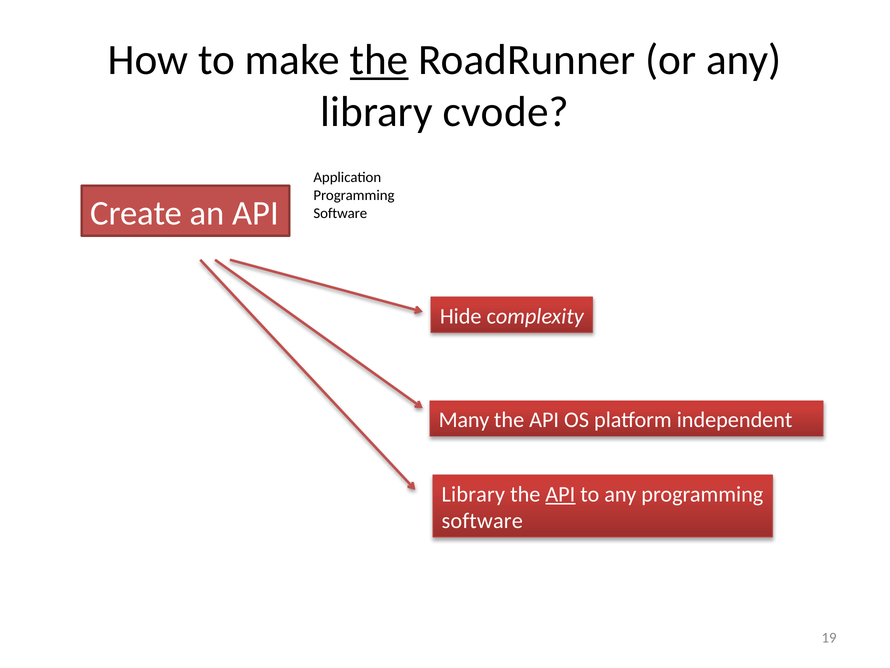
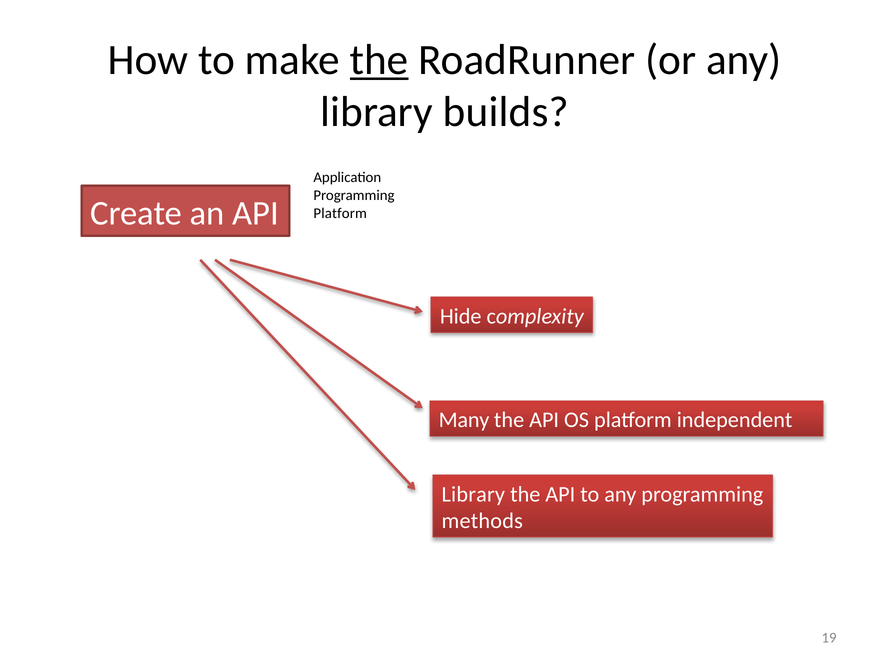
cvode: cvode -> builds (506, 112)
Software: Software -> Platform (340, 213)
API underline: present -> none (560, 494)
software: software -> methods (482, 521)
